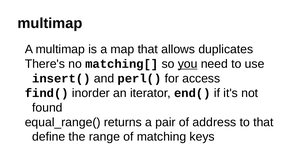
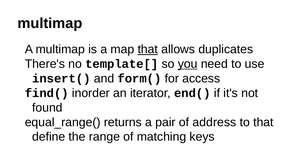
that underline: none -> present (148, 49)
matching[: matching[ -> template[ (122, 64)
perl(: perl( -> form( (139, 79)
